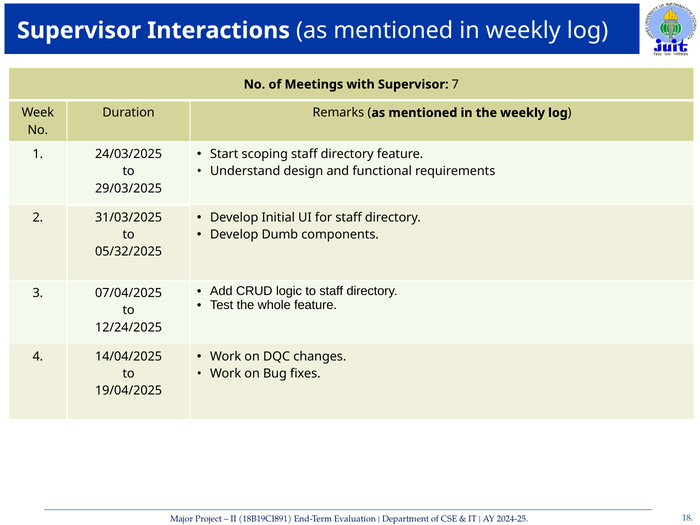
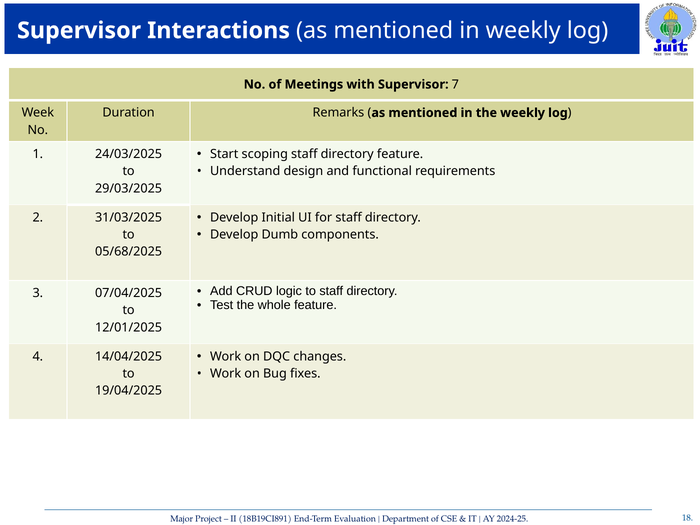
05/32/2025: 05/32/2025 -> 05/68/2025 (129, 252)
12/24/2025: 12/24/2025 -> 12/01/2025 (129, 327)
